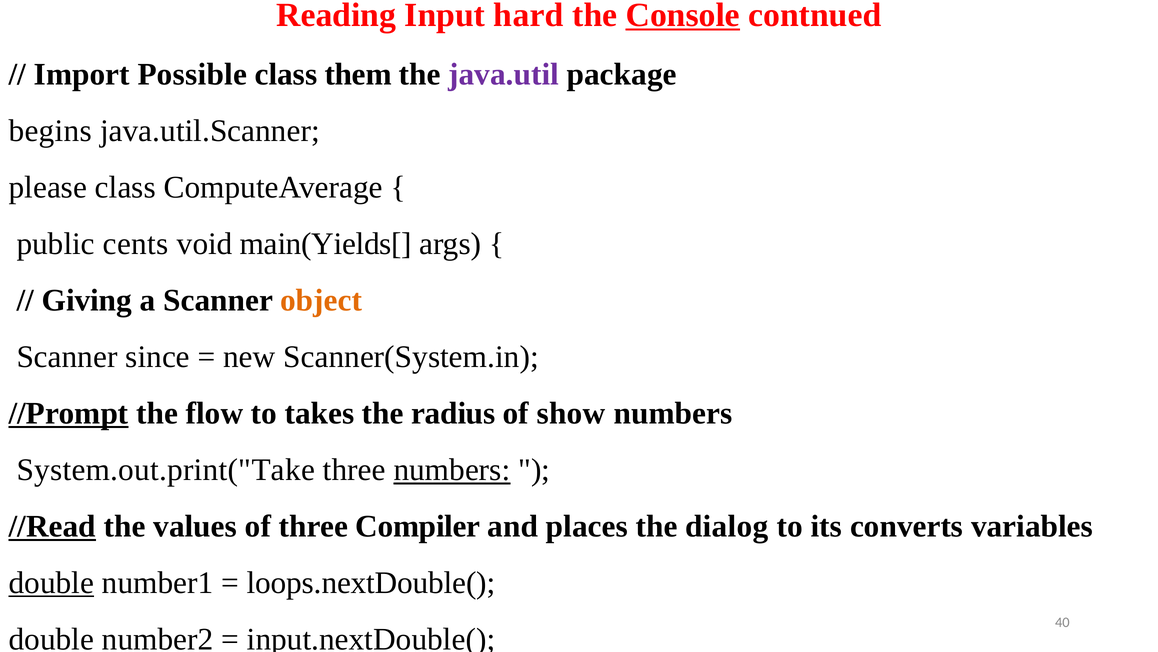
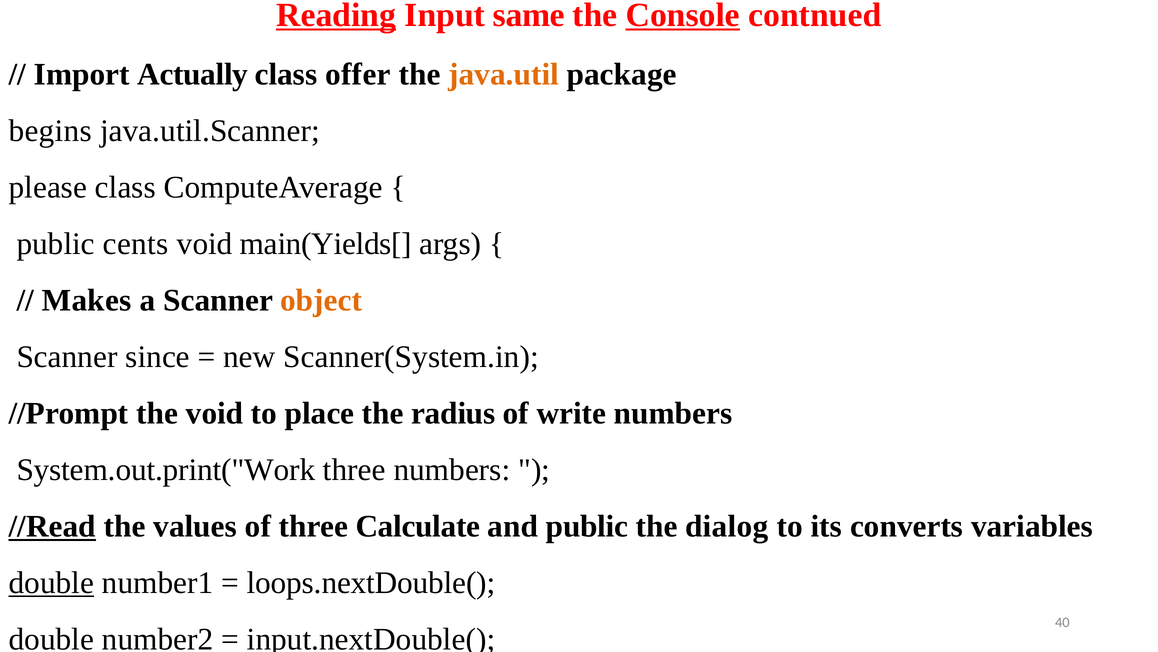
Reading underline: none -> present (336, 15)
hard: hard -> same (529, 15)
Possible: Possible -> Actually (193, 74)
them: them -> offer (358, 74)
java.util colour: purple -> orange (504, 74)
Giving: Giving -> Makes (87, 300)
//Prompt underline: present -> none (69, 413)
the flow: flow -> void (215, 413)
takes: takes -> place (320, 413)
show: show -> write (571, 413)
System.out.print("Take: System.out.print("Take -> System.out.print("Work (166, 469)
numbers underline: present -> none (452, 469)
Compiler: Compiler -> Calculate (418, 526)
and places: places -> public (587, 526)
